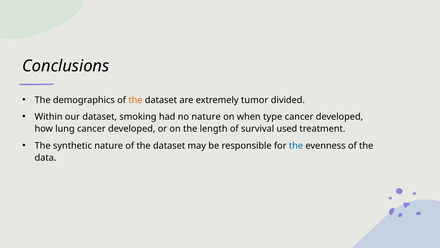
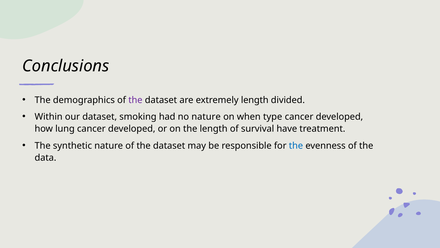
the colour: orange -> purple (135, 100)
extremely tumor: tumor -> length (255, 100)
used: used -> have (287, 129)
